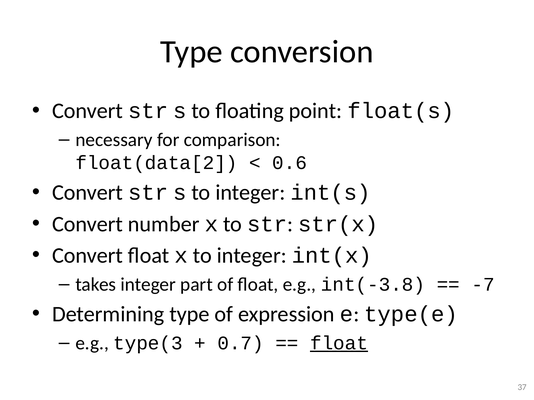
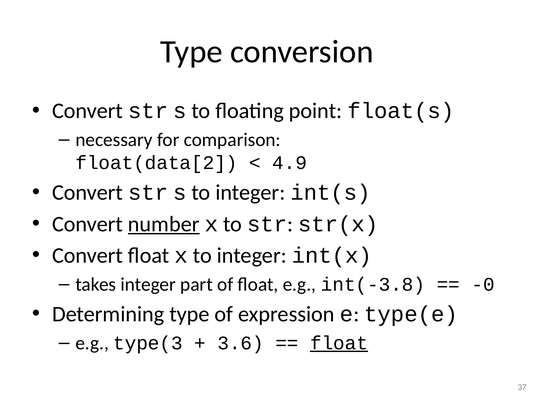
0.6: 0.6 -> 4.9 (290, 163)
number underline: none -> present (164, 224)
-7: -7 -> -0 (483, 285)
0.7: 0.7 -> 3.6 (241, 343)
